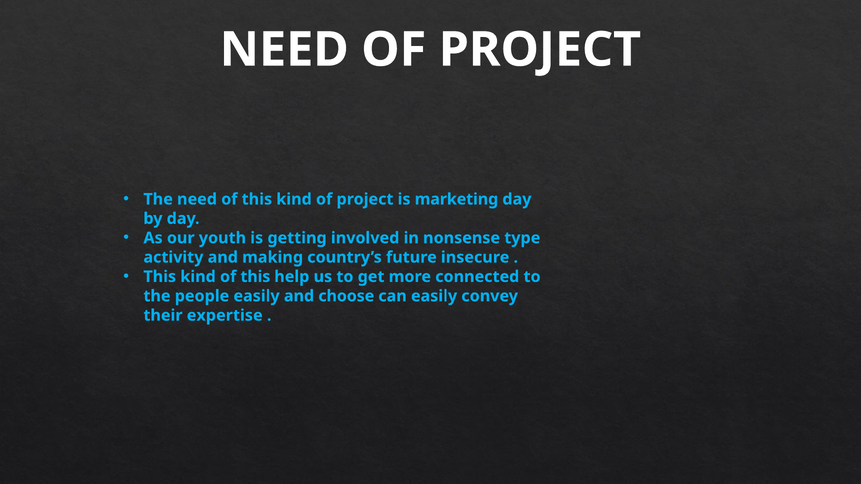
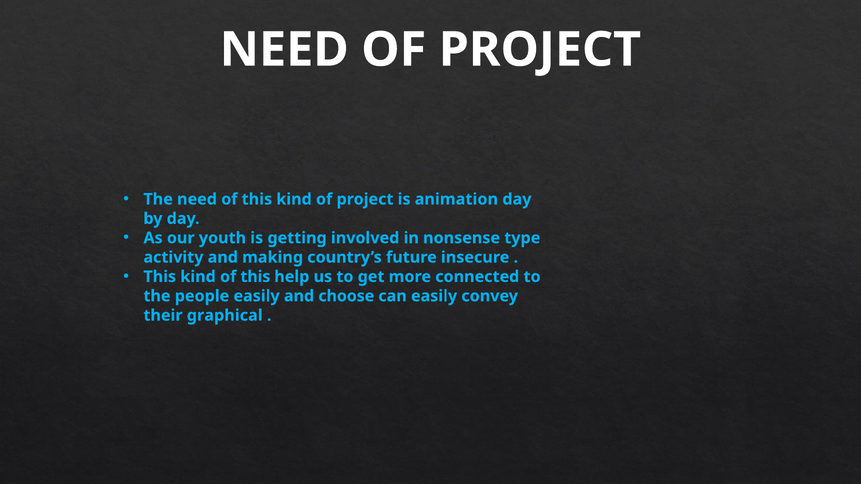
marketing: marketing -> animation (456, 199)
expertise: expertise -> graphical (225, 316)
